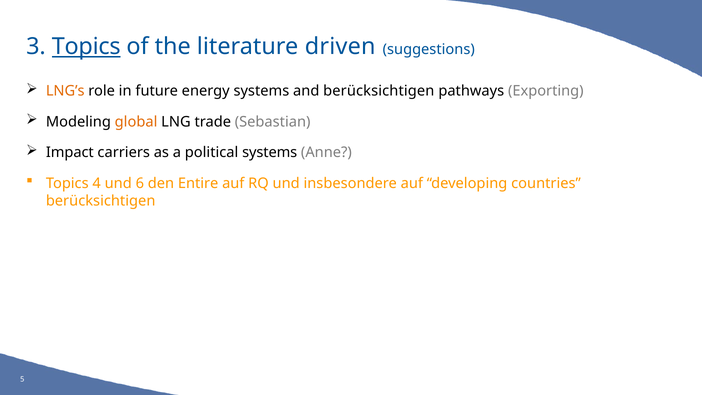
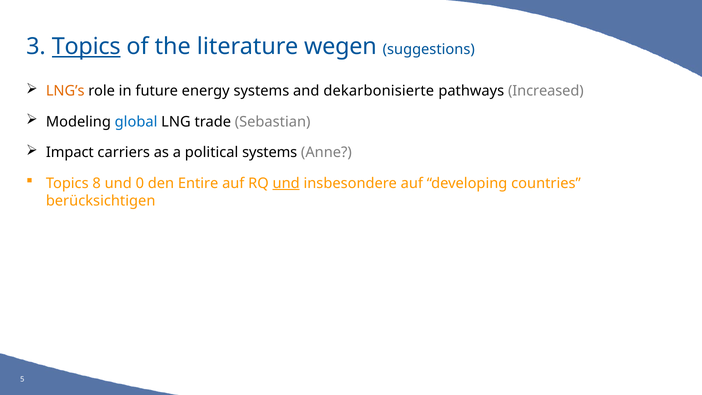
driven: driven -> wegen (340, 47)
and berücksichtigen: berücksichtigen -> dekarbonisierte (379, 91)
Exporting: Exporting -> Increased (546, 91)
global colour: orange -> blue (136, 122)
4: 4 -> 8 (97, 183)
6: 6 -> 0 (140, 183)
und underline: none -> present (286, 183)
